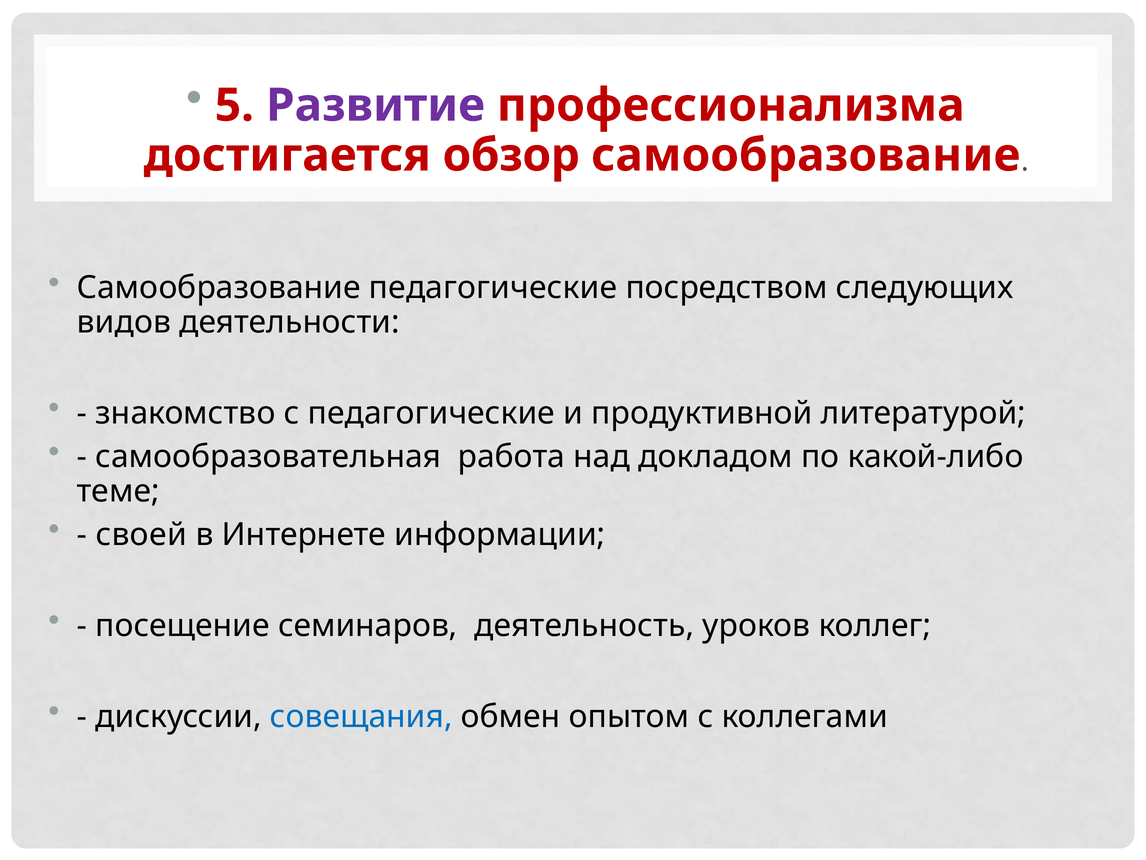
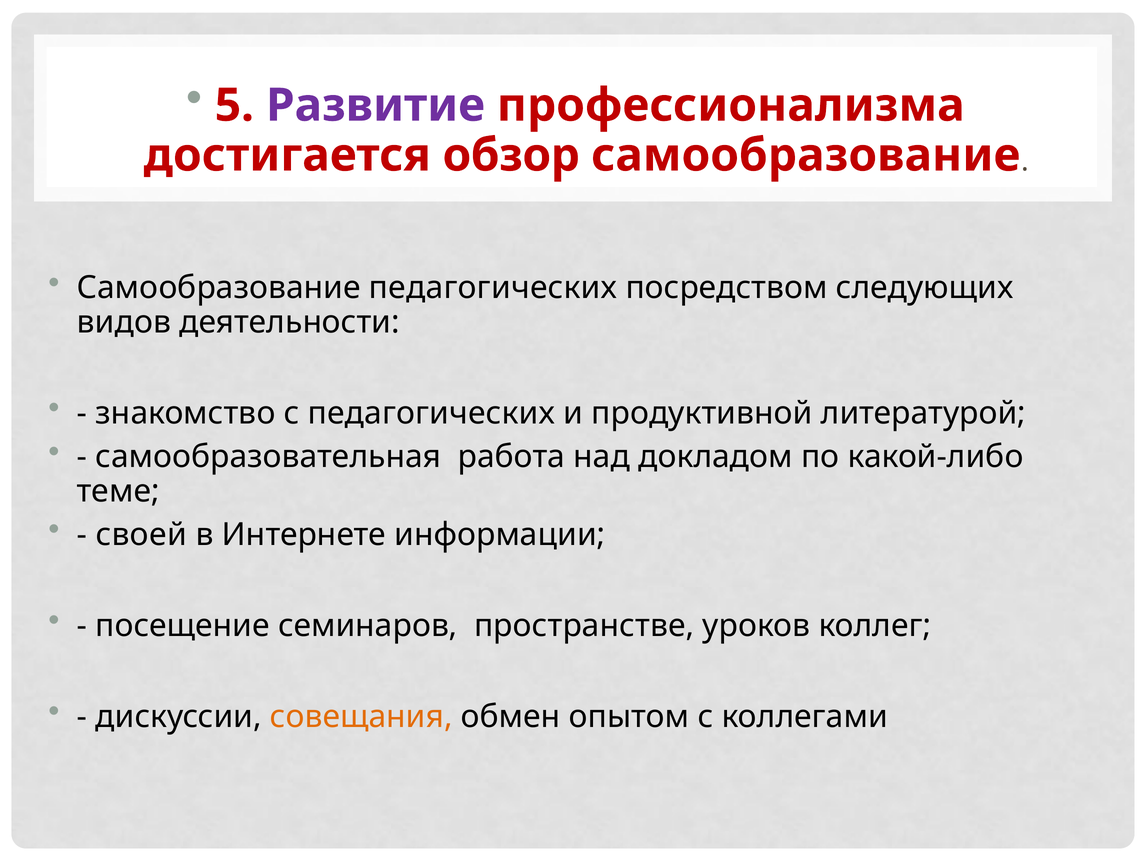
Самообразование педагогические: педагогические -> педагогических (493, 288)
с педагогические: педагогические -> педагогических (431, 413)
деятельность: деятельность -> пространстве (584, 625)
совещания colour: blue -> orange (361, 716)
